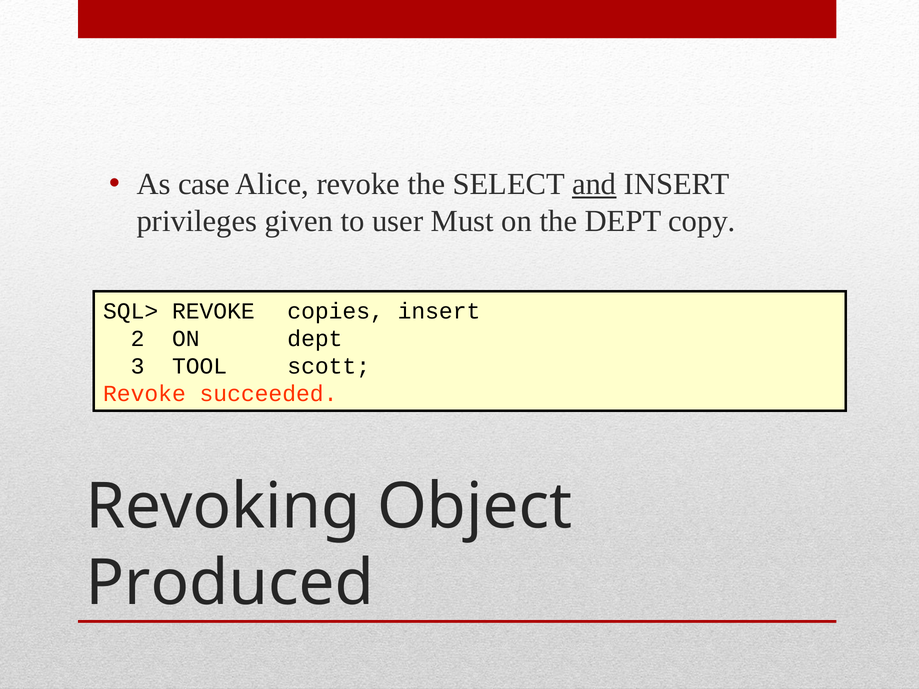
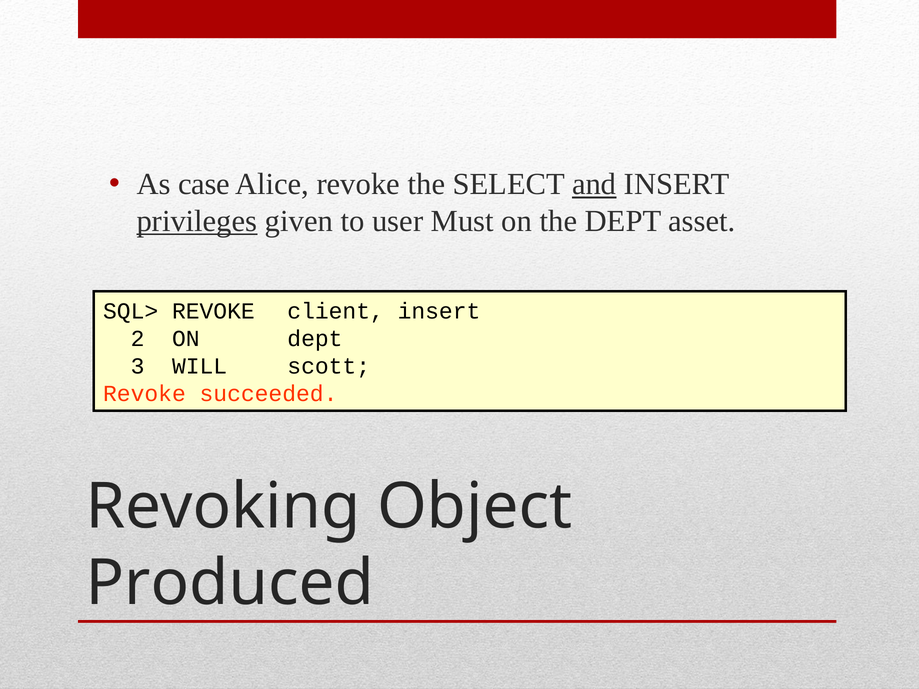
privileges underline: none -> present (197, 221)
copy: copy -> asset (702, 221)
copies: copies -> client (336, 311)
TOOL: TOOL -> WILL (200, 366)
